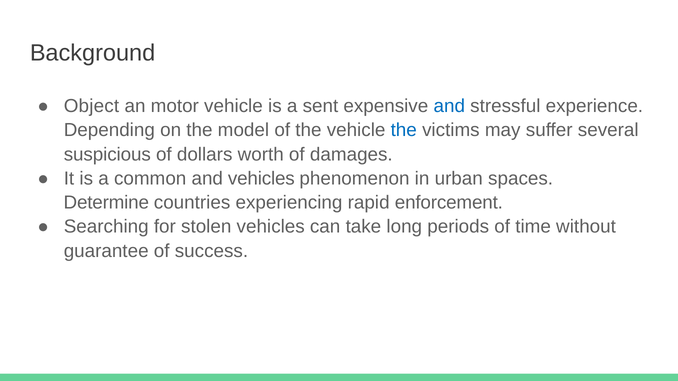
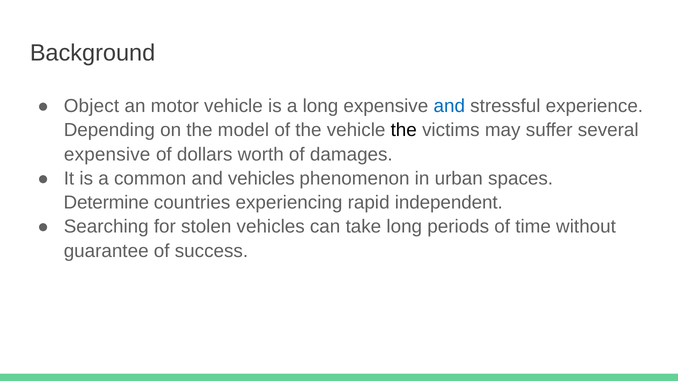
a sent: sent -> long (320, 106)
the colour: blue -> black (404, 130)
suspicious: suspicious -> expensive (107, 155)
enforcement: enforcement -> independent (449, 203)
